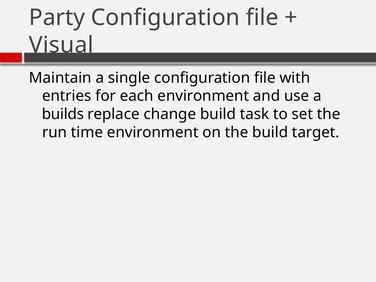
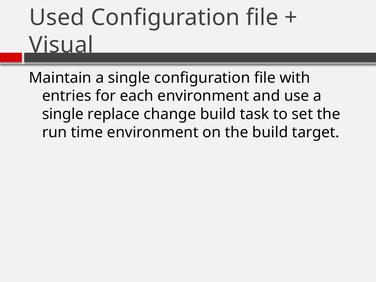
Party: Party -> Used (57, 18)
builds: builds -> single (63, 114)
